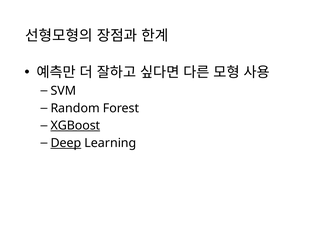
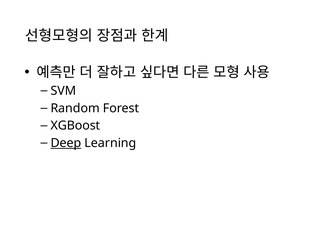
XGBoost underline: present -> none (75, 126)
